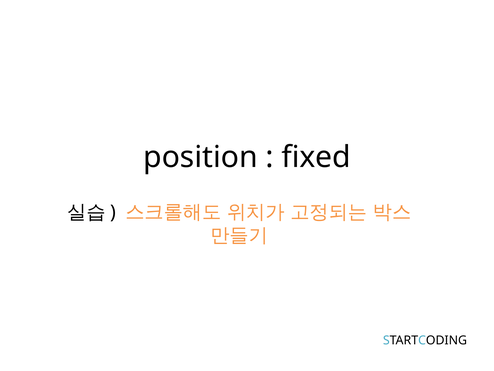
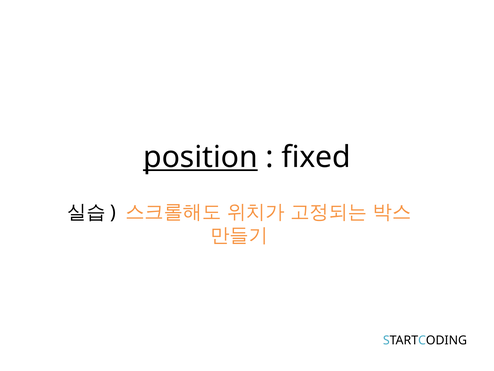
position underline: none -> present (200, 157)
